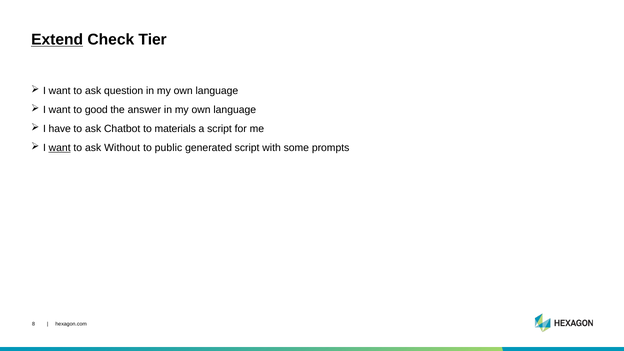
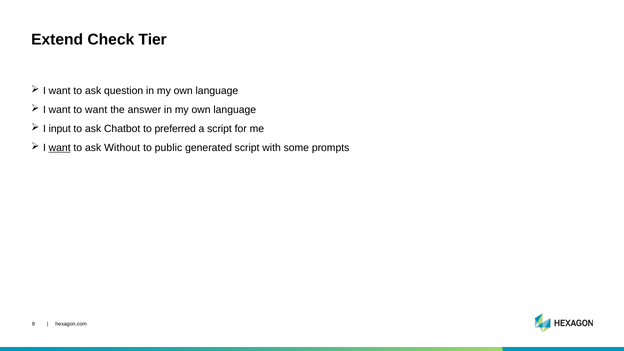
Extend underline: present -> none (57, 40)
to good: good -> want (96, 110)
have: have -> input (60, 129)
materials: materials -> preferred (175, 129)
